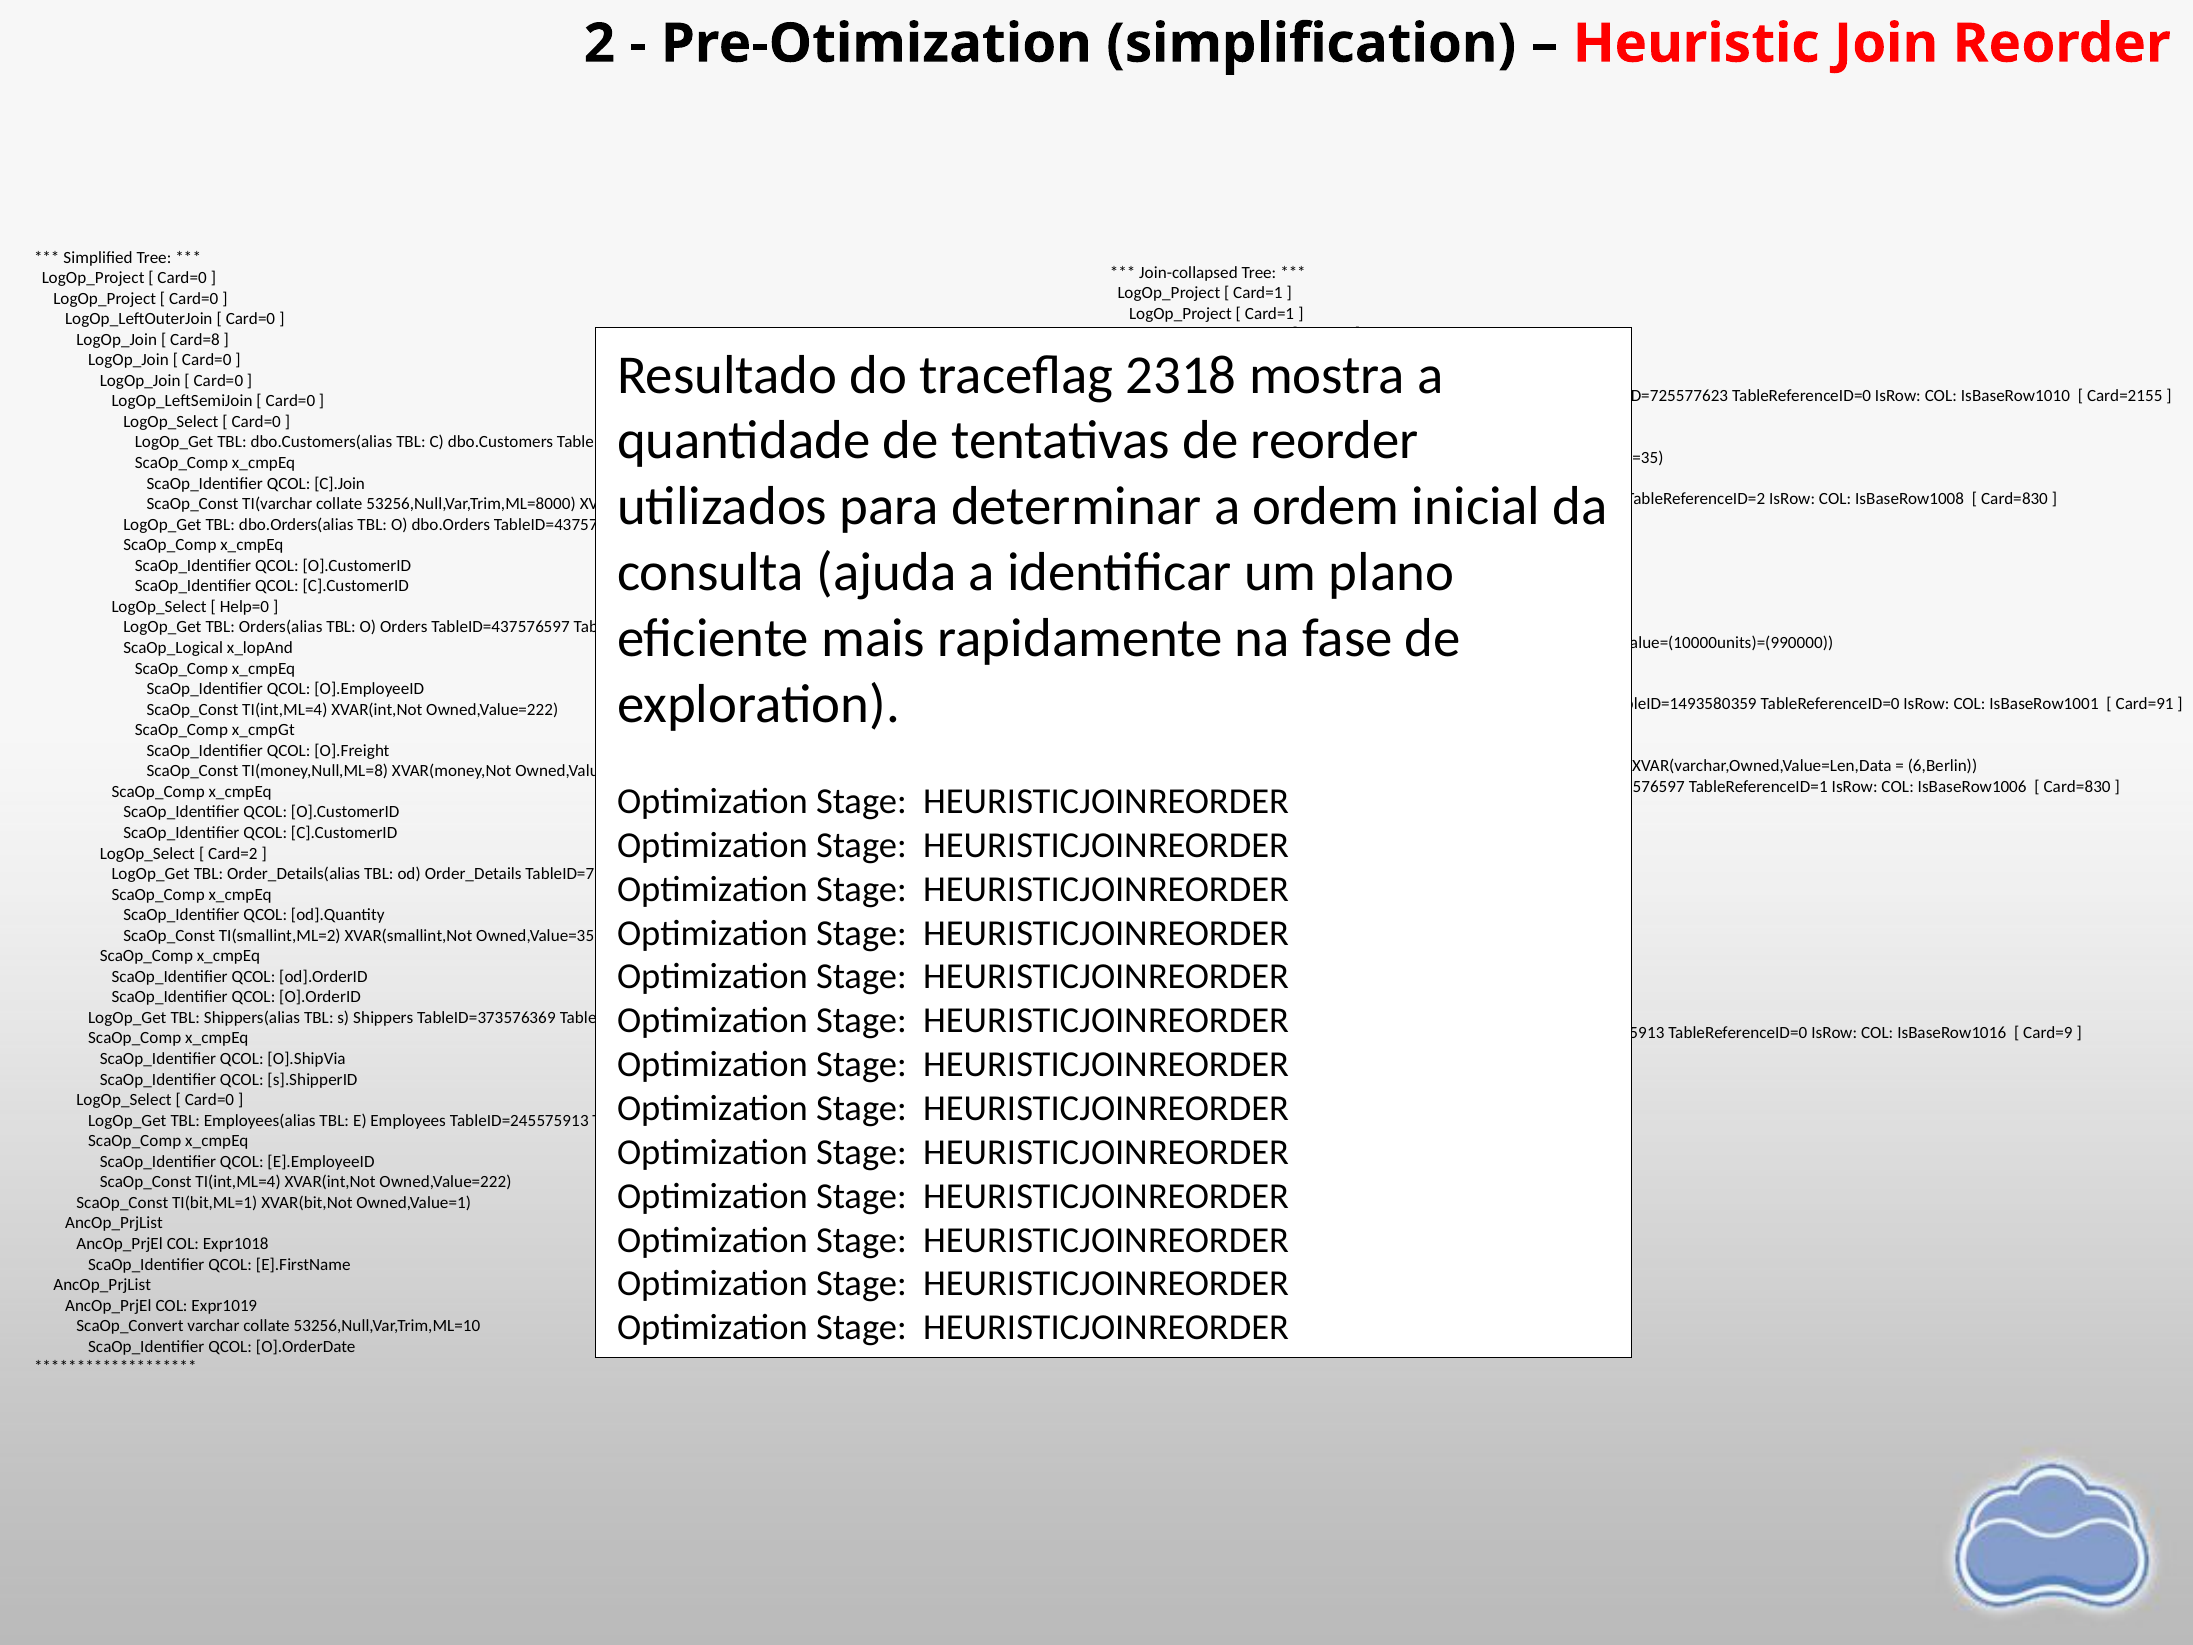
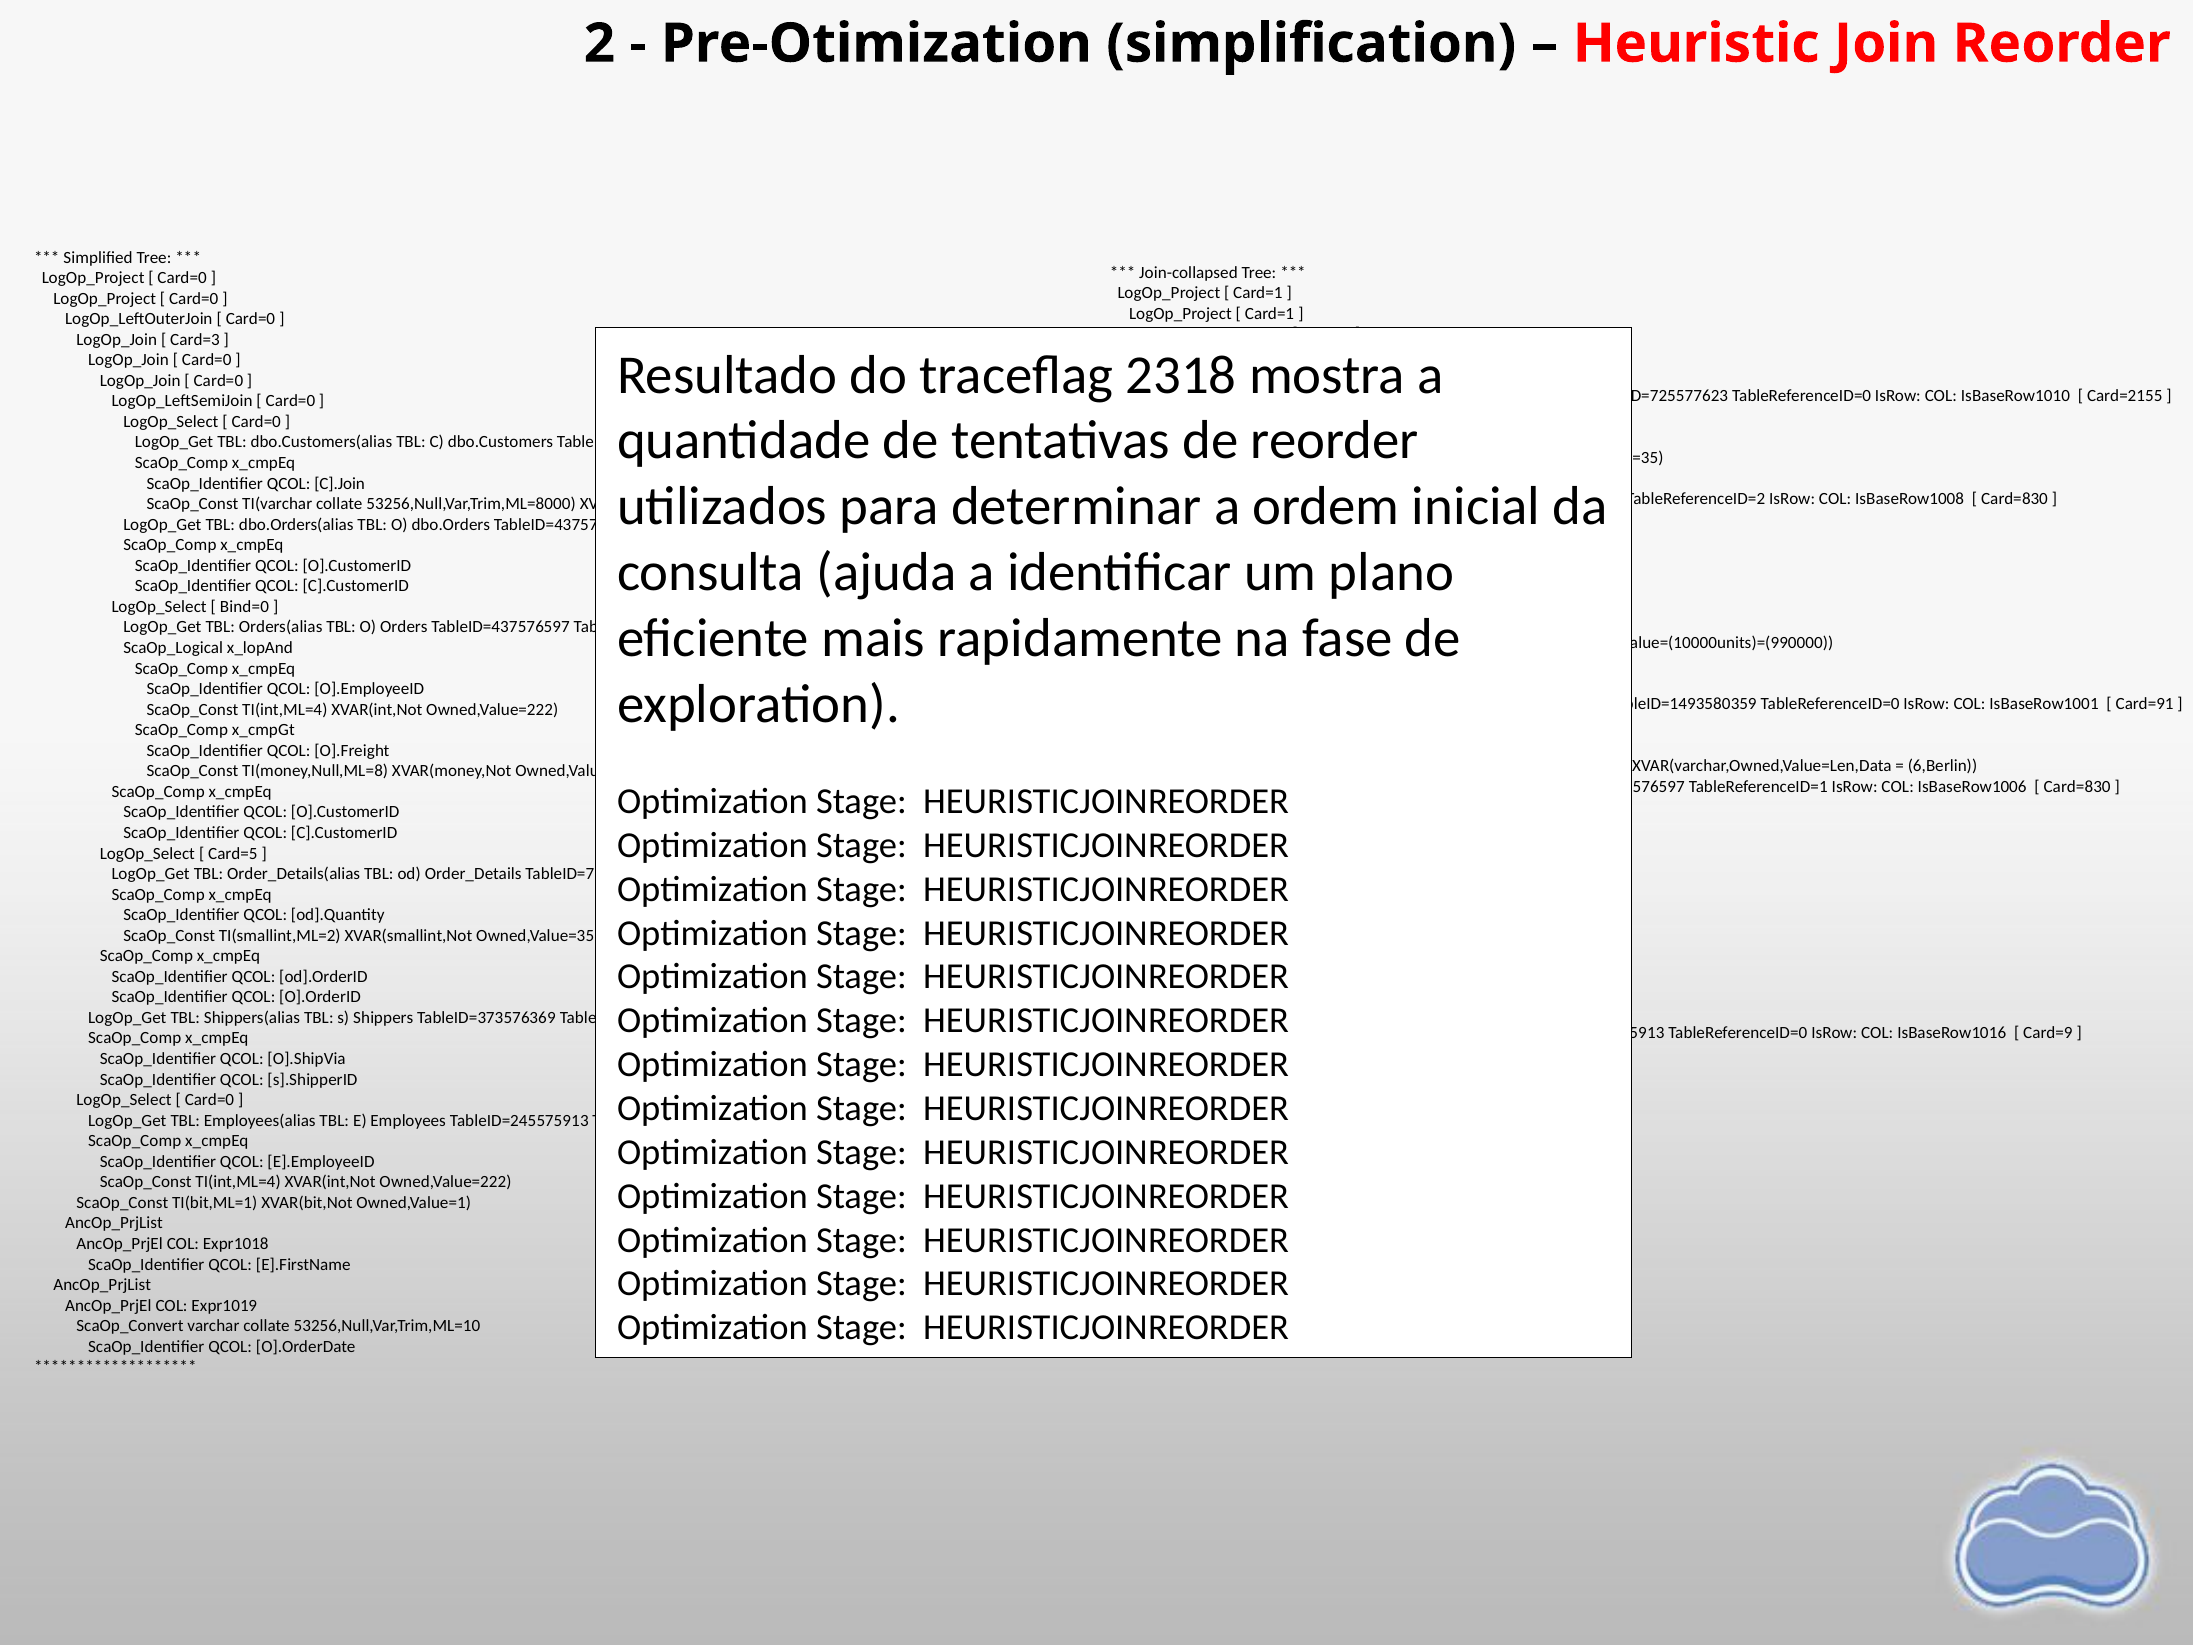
Card=8: Card=8 -> Card=3 (195, 340)
Help=0: Help=0 -> Bind=0 (244, 607)
Card=2: Card=2 -> Card=5 (233, 853)
